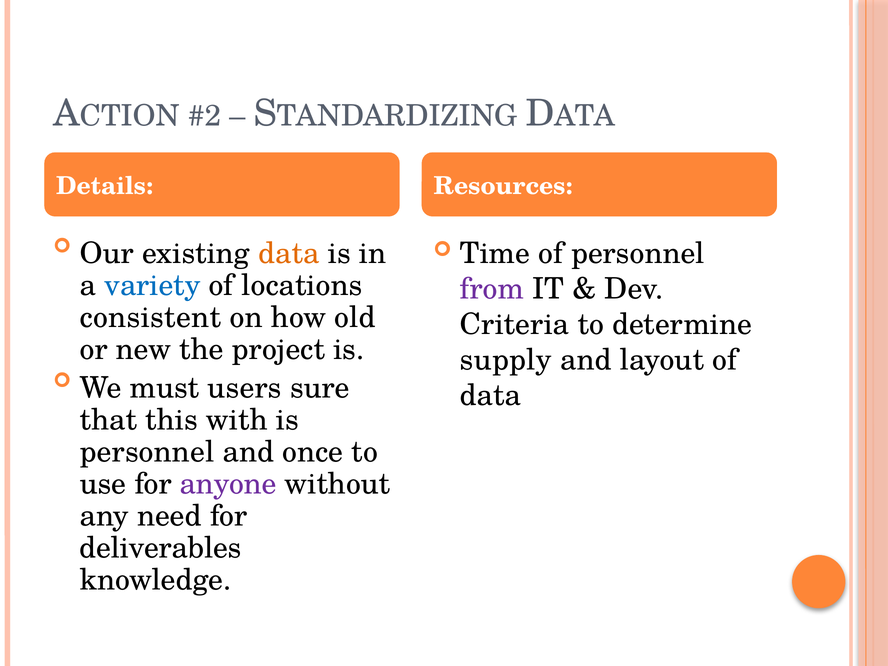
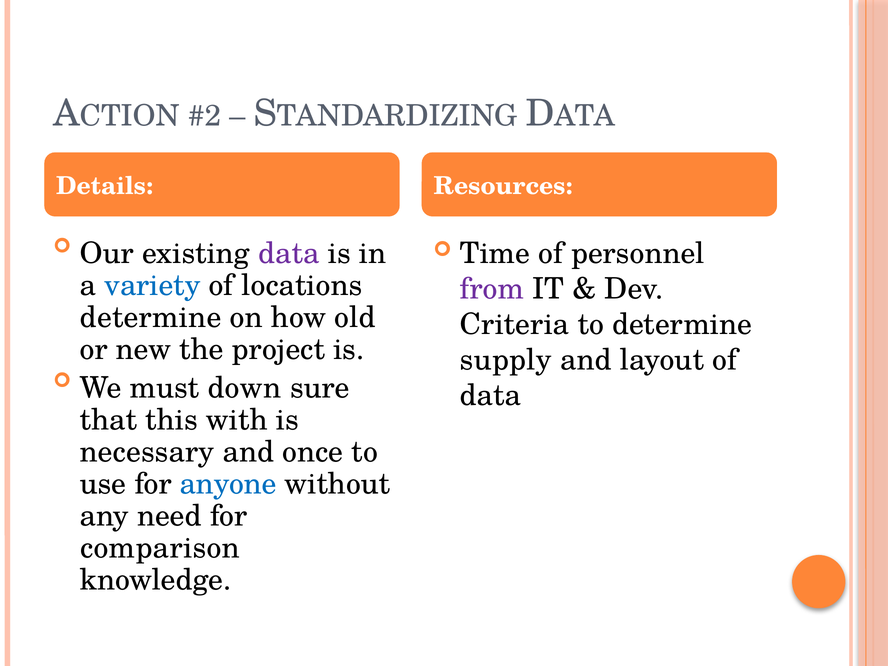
data colour: orange -> purple (289, 254)
consistent: consistent -> determine (151, 318)
users: users -> down (244, 388)
personnel: personnel -> necessary (147, 452)
anyone colour: purple -> blue (228, 484)
deliverables: deliverables -> comparison (160, 548)
